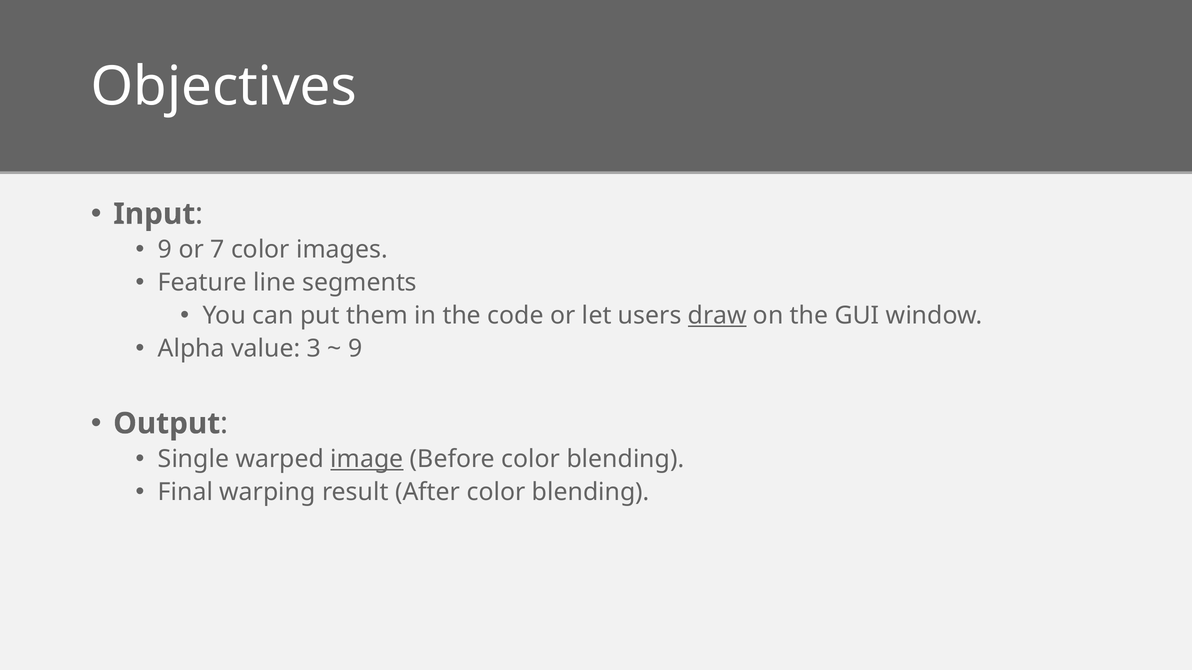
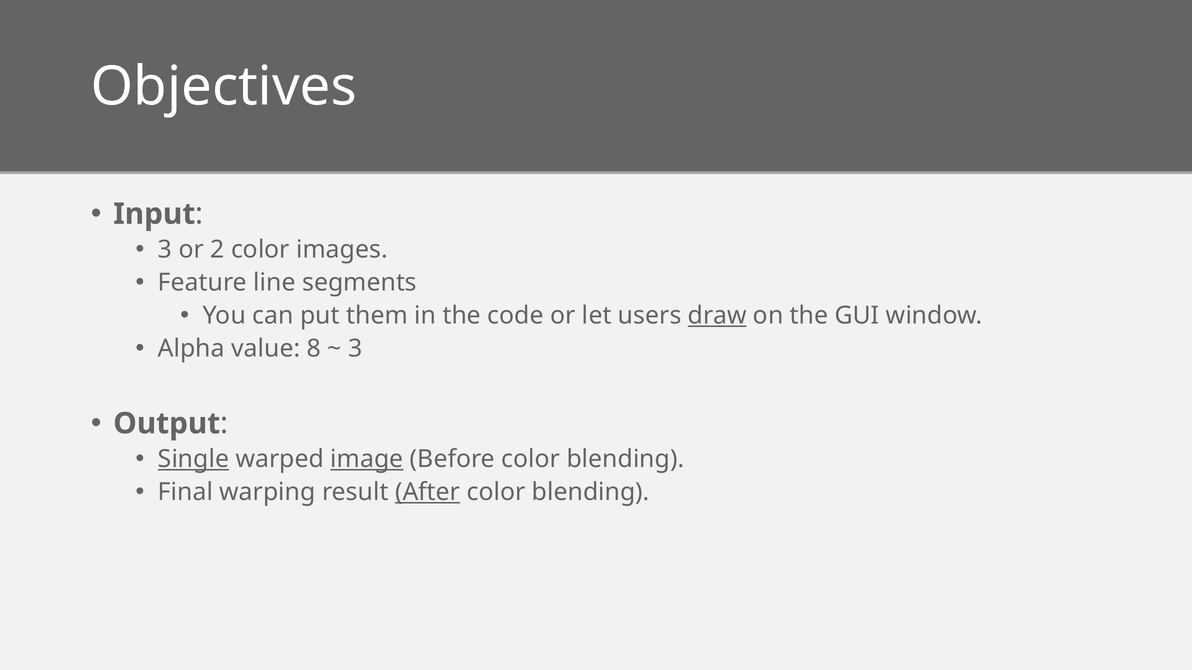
9: 9 -> 3 (165, 250)
7: 7 -> 2 (217, 250)
3: 3 -> 8 (314, 349)
9: 9 -> 3 (355, 349)
Single underline: none -> present (193, 460)
After underline: none -> present (428, 493)
